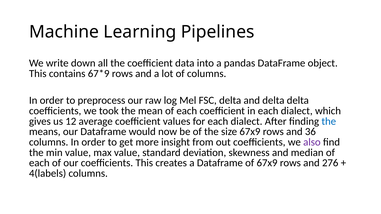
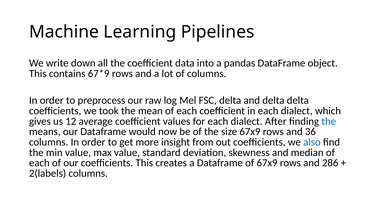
also colour: purple -> blue (312, 142)
276: 276 -> 286 (330, 163)
4(labels: 4(labels -> 2(labels (48, 174)
